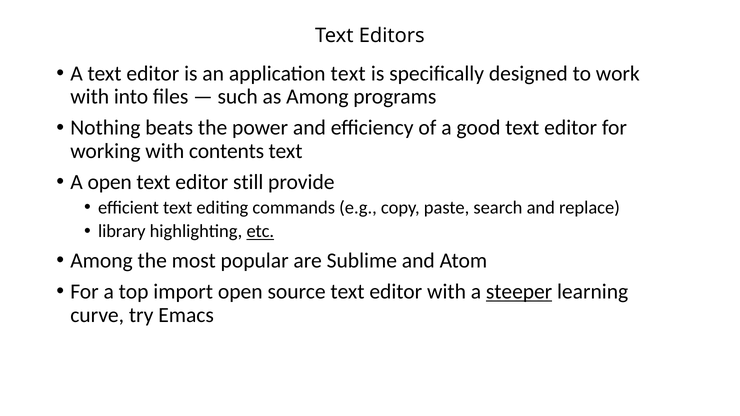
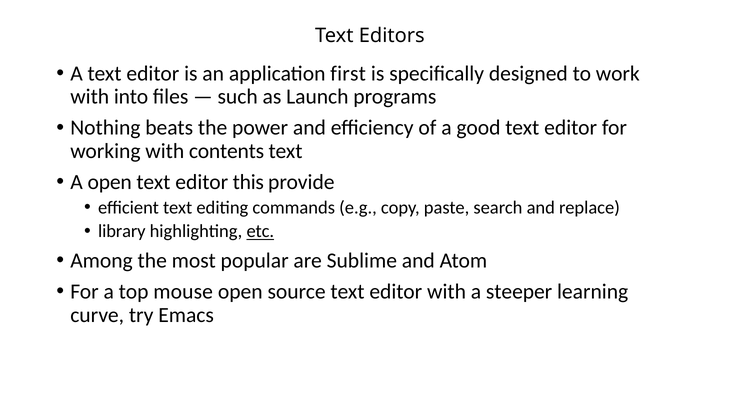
application text: text -> first (348, 74)
as Among: Among -> Launch (317, 97)
still: still -> this (248, 182)
import: import -> mouse (183, 292)
steeper underline: present -> none (519, 292)
